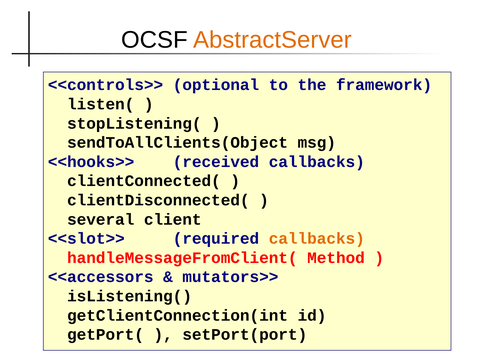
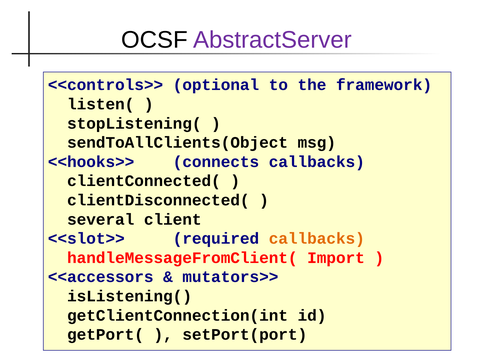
AbstractServer colour: orange -> purple (273, 40)
received: received -> connects (216, 162)
Method: Method -> Import (336, 258)
